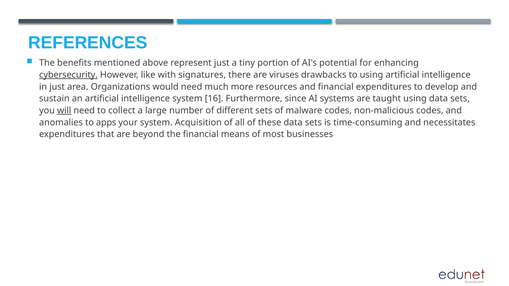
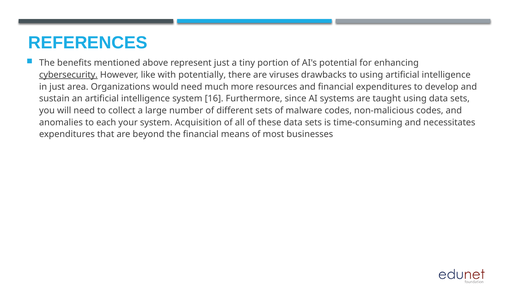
signatures: signatures -> potentially (202, 75)
will underline: present -> none (64, 111)
apps: apps -> each (106, 123)
